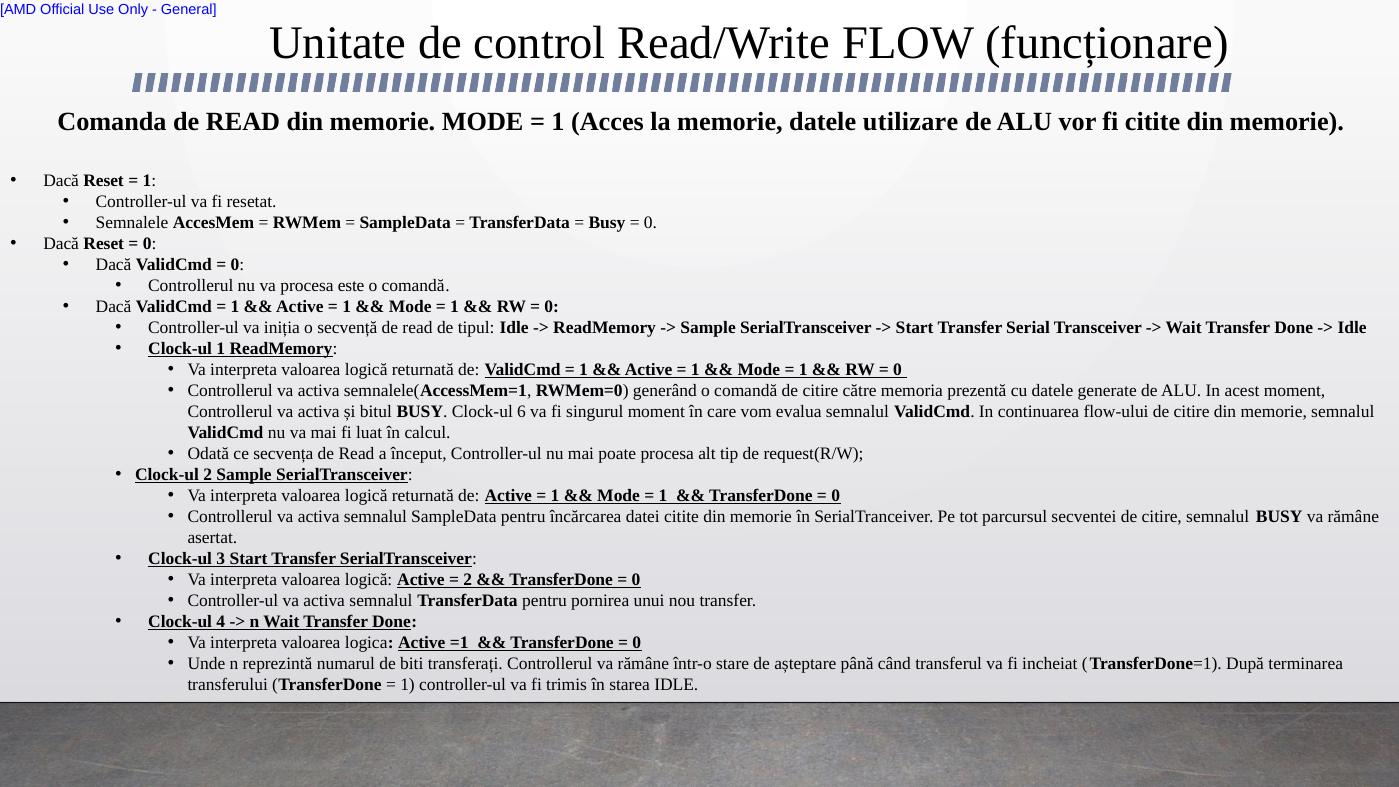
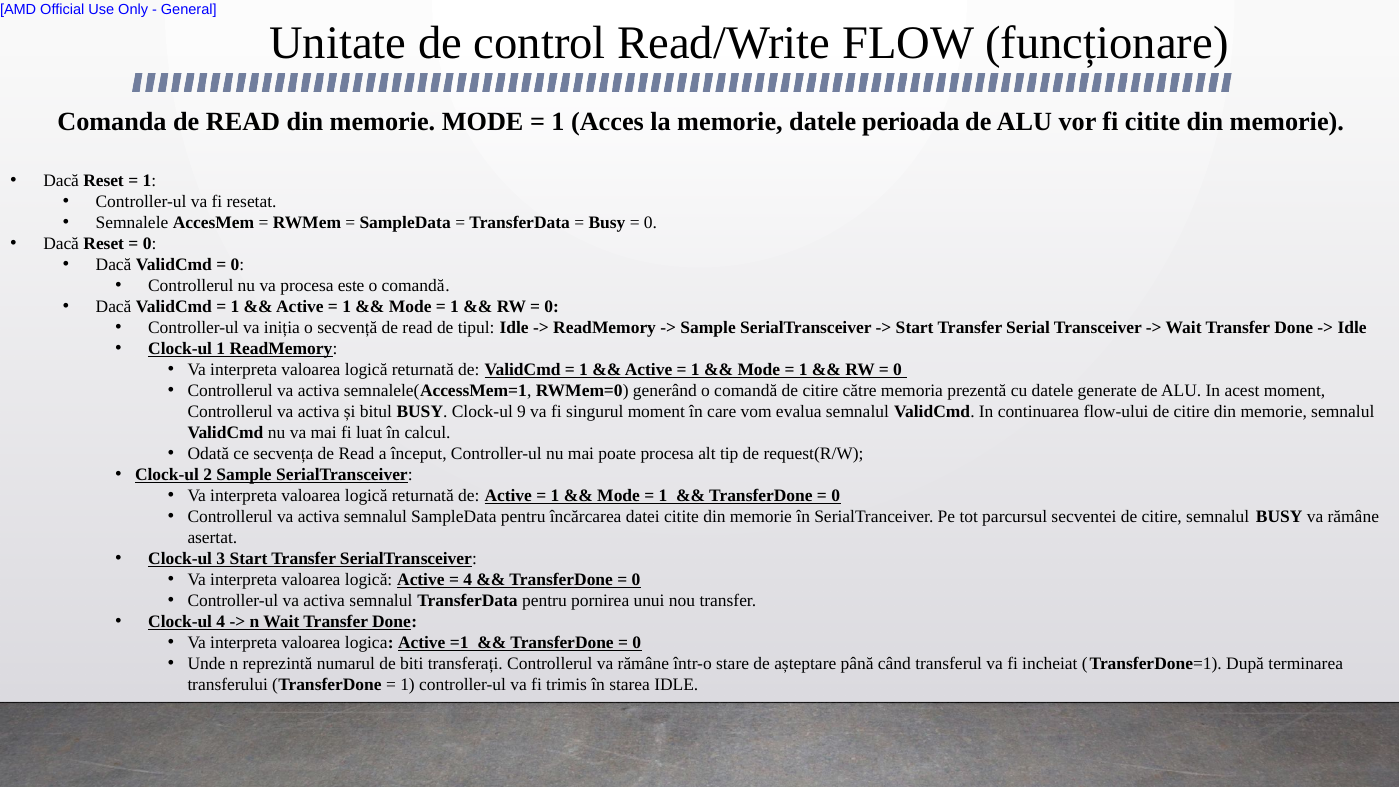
utilizare: utilizare -> perioada (911, 122)
6: 6 -> 9 (522, 412)
2: 2 -> 4 (468, 580)
